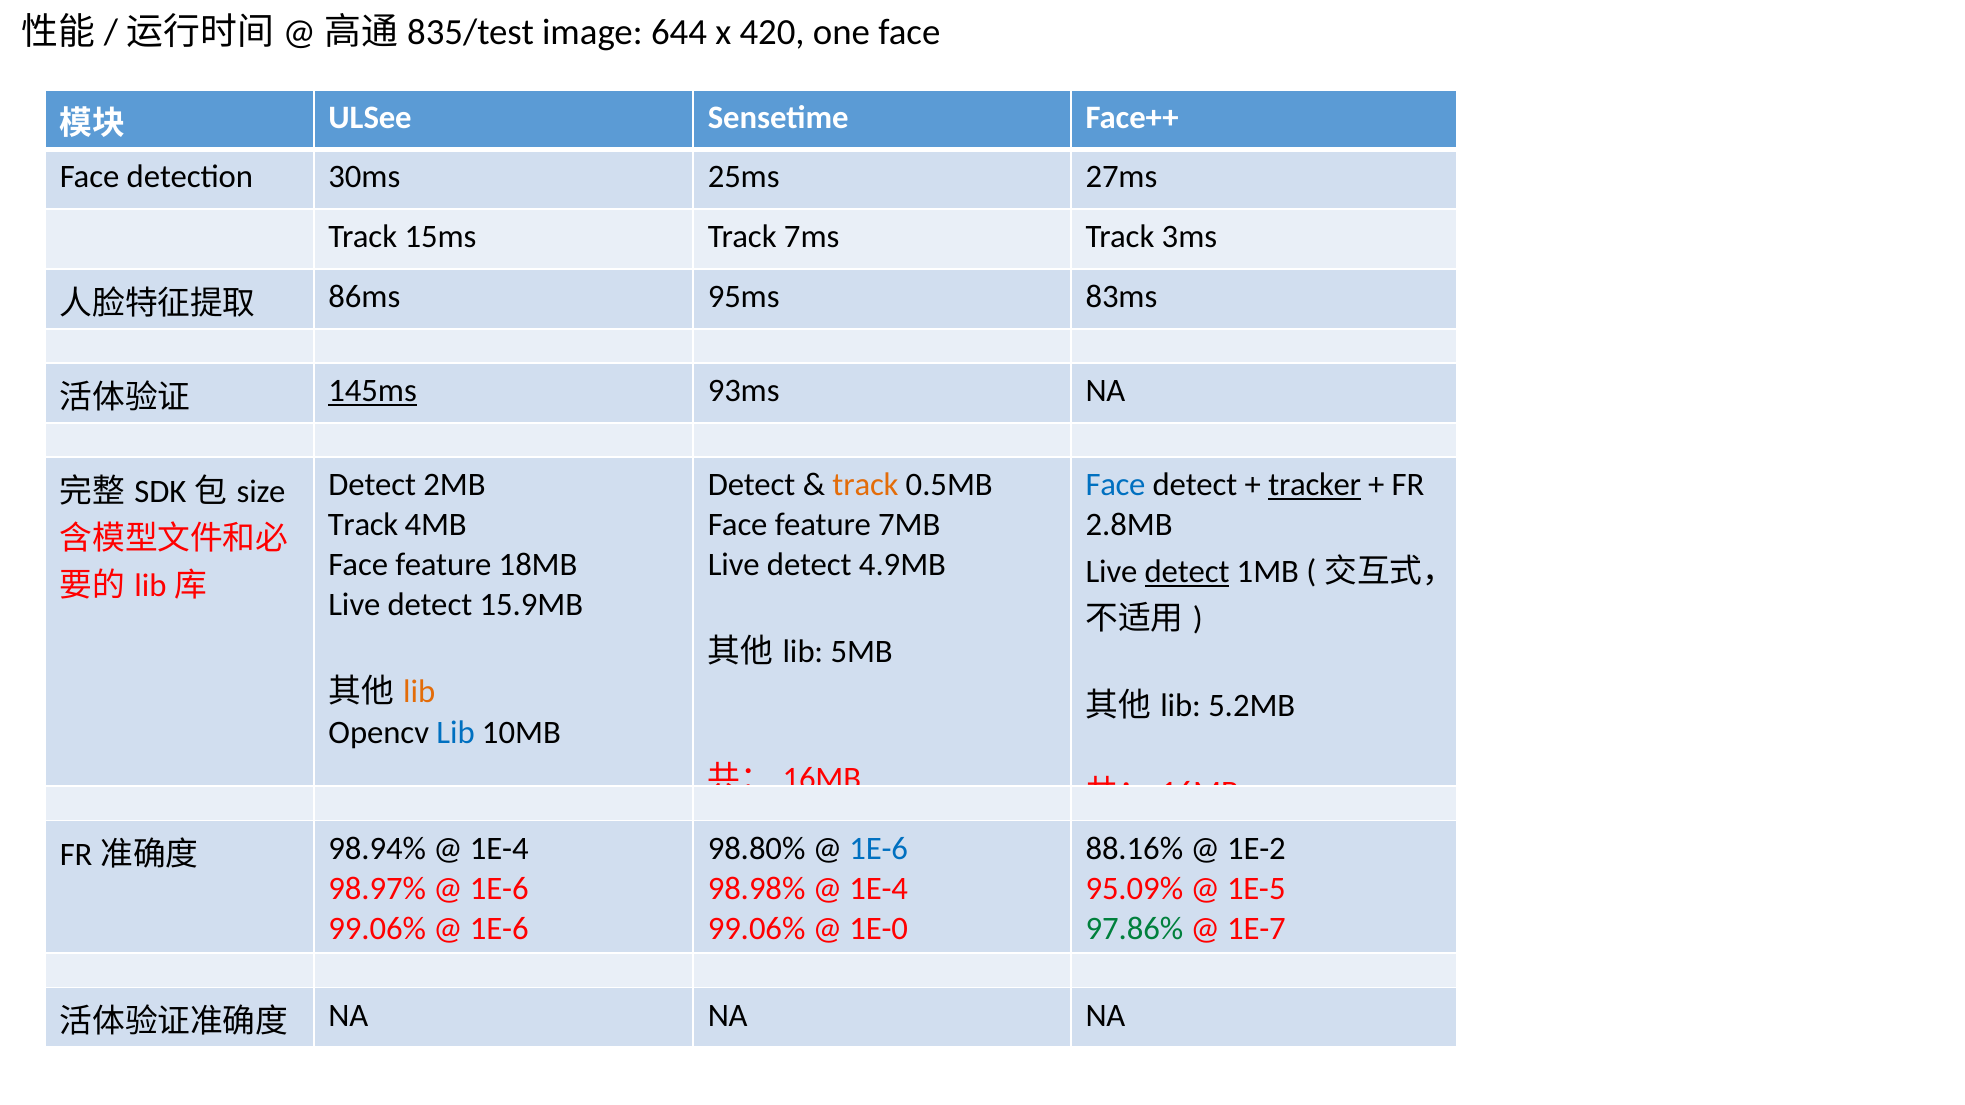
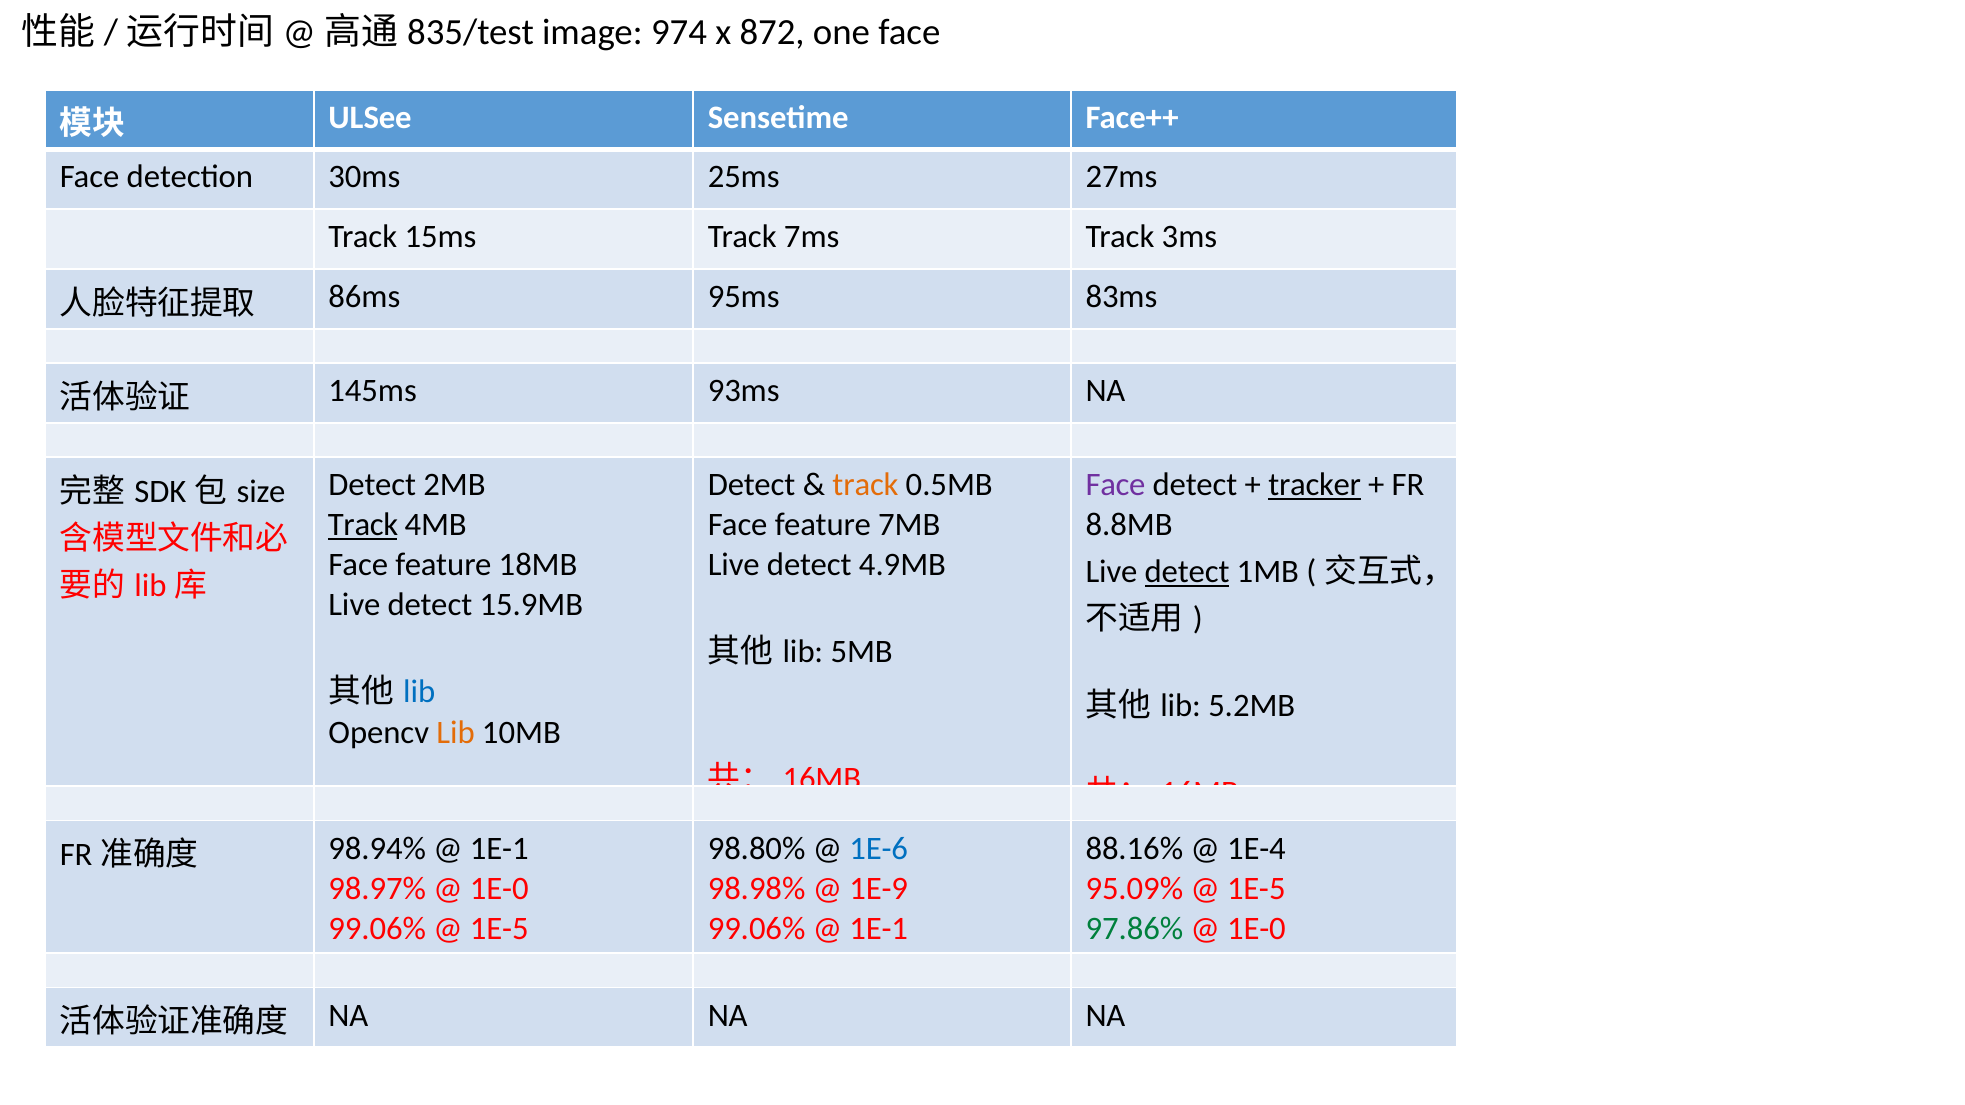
644: 644 -> 974 (679, 32)
420: 420 -> 872 (772, 32)
145ms underline: present -> none (373, 391)
Face colour: blue -> purple (1116, 485)
Track underline: none -> present (363, 525)
2.8MB: 2.8MB -> 8.8MB (1129, 525)
lib colour: orange -> blue (419, 692)
Lib colour: blue -> orange (456, 732)
1E-2: 1E-2 -> 1E-4 (1256, 849)
1E-4: 1E-4 -> 1E-1 (499, 849)
1E-6: 1E-6 -> 1E-0 (499, 889)
1E-4: 1E-4 -> 1E-9 (879, 889)
1E-6: 1E-6 -> 1E-5 (499, 929)
1E-0: 1E-0 -> 1E-1 (879, 929)
1E-7: 1E-7 -> 1E-0 (1256, 929)
